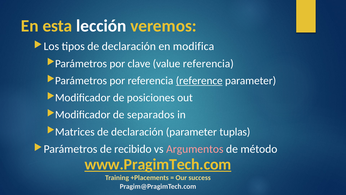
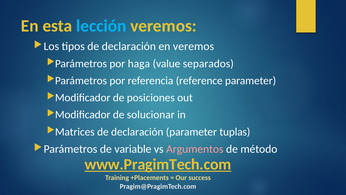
lección colour: white -> light blue (101, 26)
en modifica: modifica -> veremos (194, 46)
clave: clave -> haga (139, 63)
value referencia: referencia -> separados (208, 63)
reference underline: present -> none (199, 80)
separados: separados -> solucionar (151, 115)
recibido: recibido -> variable (133, 149)
